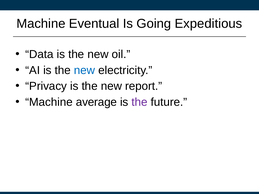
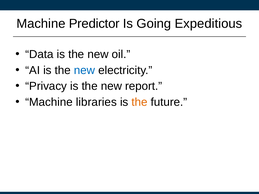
Eventual: Eventual -> Predictor (94, 24)
average: average -> libraries (96, 102)
the colour: purple -> orange (140, 102)
